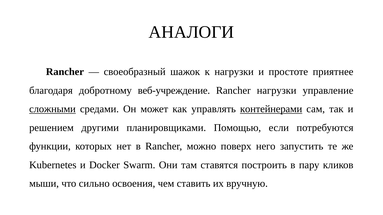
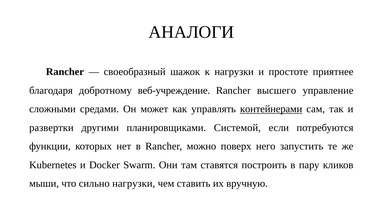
Rancher нагрузки: нагрузки -> высшего (277, 91)
сложными underline: present -> none (52, 109)
решением: решением -> развертки (51, 128)
Помощью: Помощью -> Системой (237, 128)
сильно освоения: освоения -> нагрузки (134, 184)
